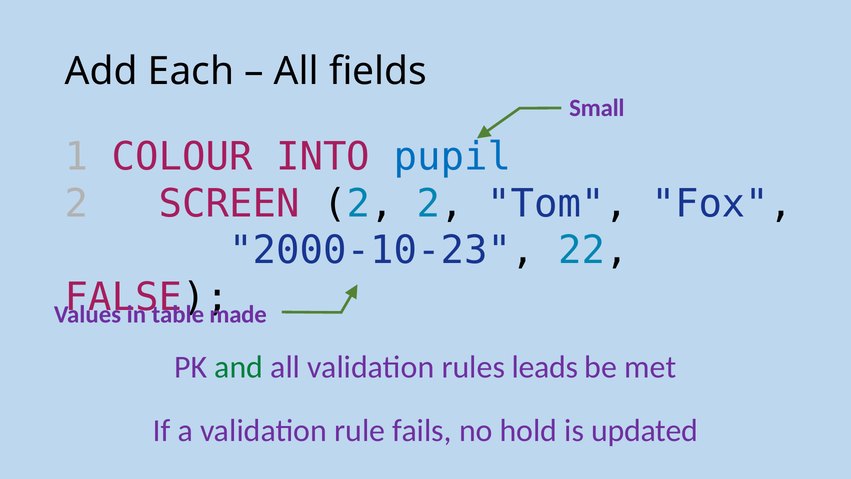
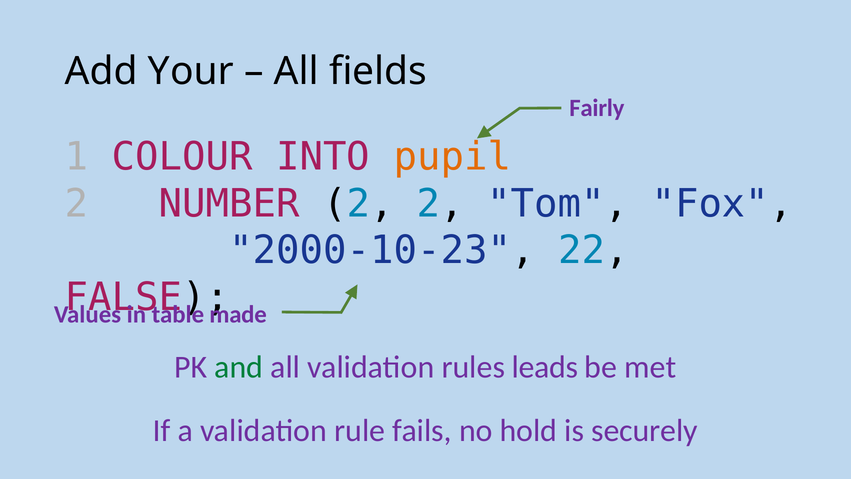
Each: Each -> Your (191, 71)
Small: Small -> Fairly (597, 108)
pupil colour: blue -> orange (452, 157)
SCREEN: SCREEN -> NUMBER (229, 204)
updated: updated -> securely (645, 431)
